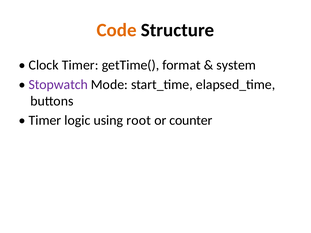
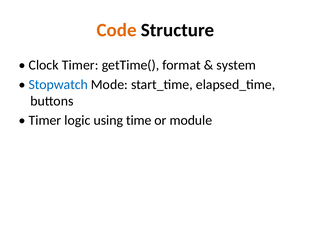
Stopwatch colour: purple -> blue (58, 85)
root: root -> time (139, 121)
counter: counter -> module (191, 121)
